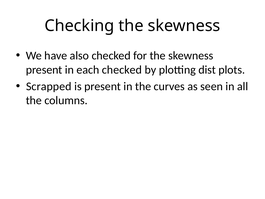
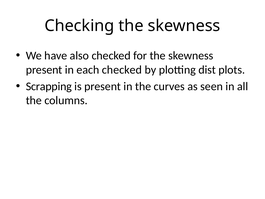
Scrapped: Scrapped -> Scrapping (49, 86)
